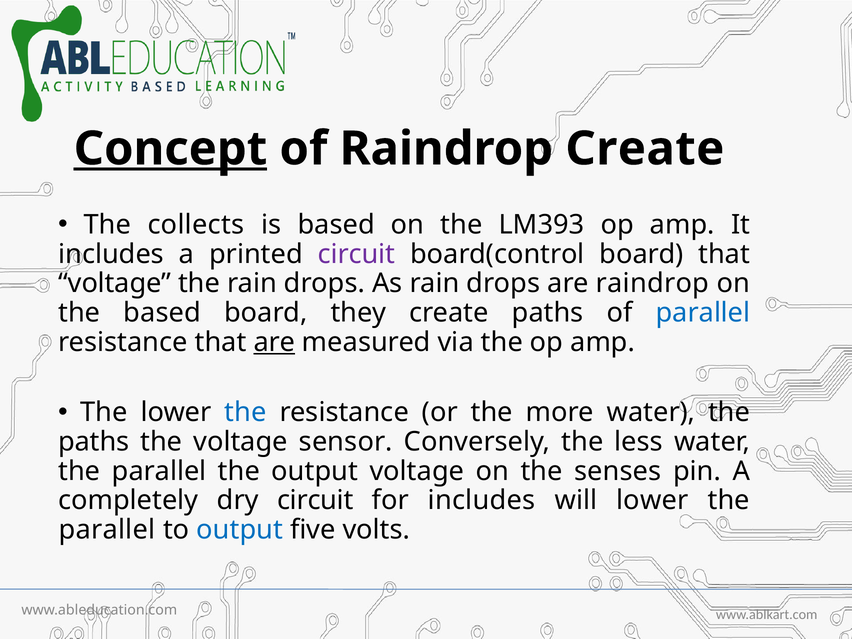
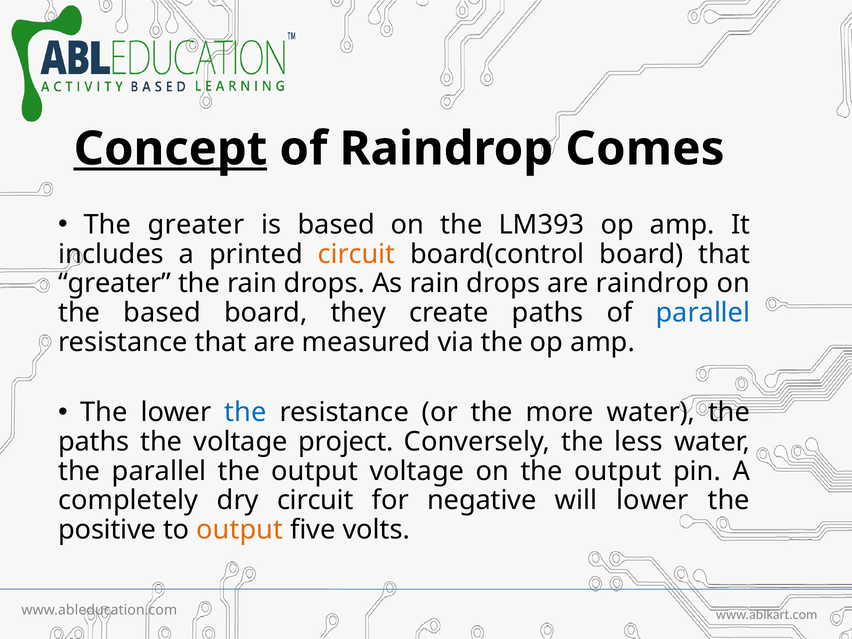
Raindrop Create: Create -> Comes (645, 149)
The collects: collects -> greater (196, 225)
circuit colour: purple -> orange (356, 254)
voltage: voltage -> greater (115, 283)
are underline: present -> none (274, 342)
sensor: sensor -> project (346, 442)
on the senses: senses -> output (618, 471)
for includes: includes -> negative (482, 501)
parallel: parallel -> positive (107, 530)
output colour: blue -> orange (240, 530)
